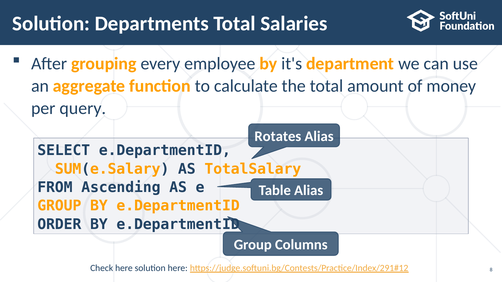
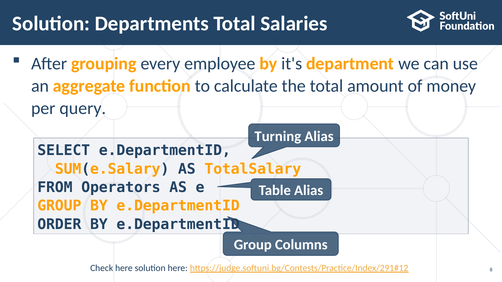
Rotates: Rotates -> Turning (278, 137)
Ascending: Ascending -> Operators (121, 188)
